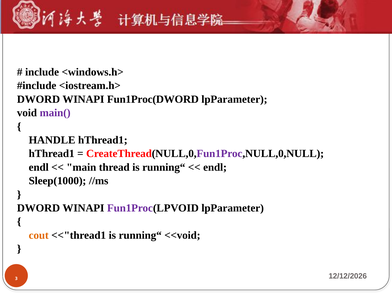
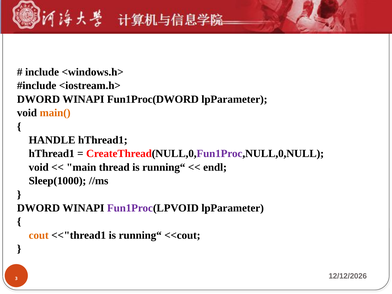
main( colour: purple -> orange (55, 113)
endl: endl -> void (39, 167)
<<void: <<void -> <<cout (182, 235)
